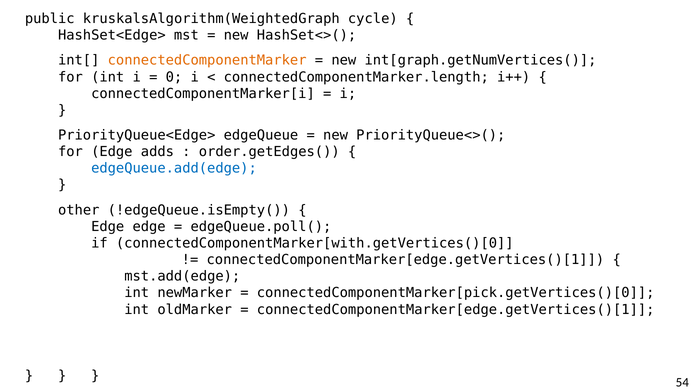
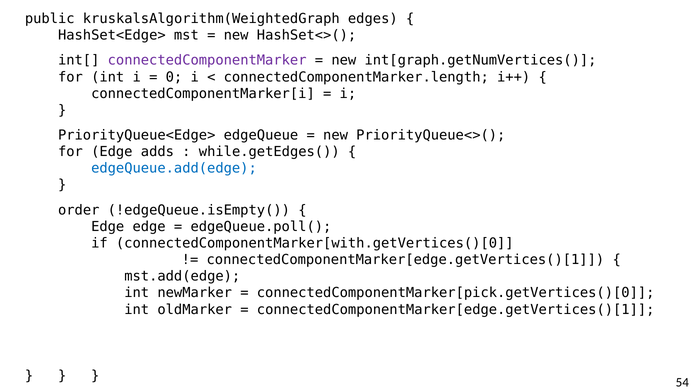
cycle: cycle -> edges (373, 19)
connectedComponentMarker colour: orange -> purple (207, 60)
order.getEdges(: order.getEdges( -> while.getEdges( (269, 152)
other: other -> order (79, 210)
